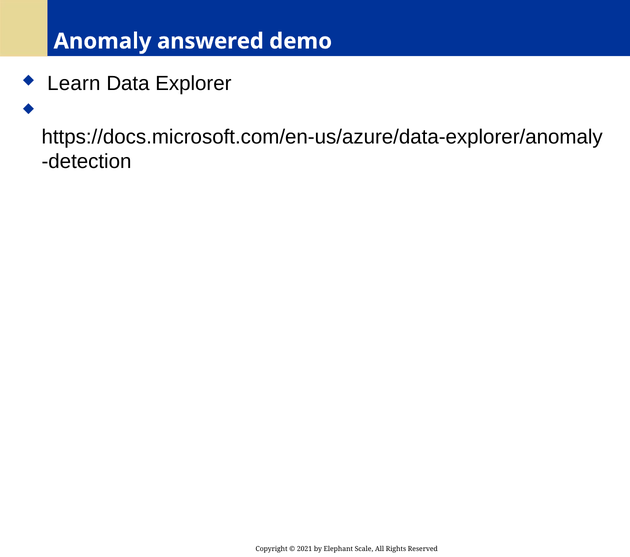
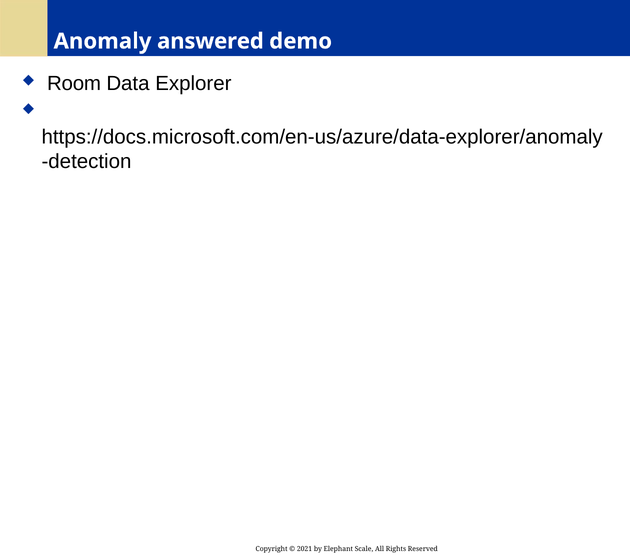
Learn: Learn -> Room (74, 84)
